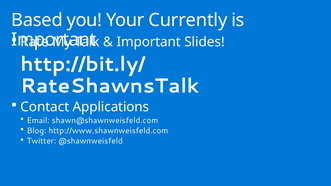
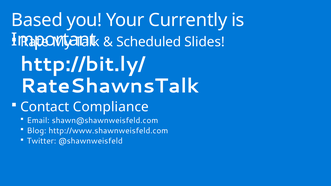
Important: Important -> Scheduled (149, 42)
Applications: Applications -> Compliance (111, 107)
